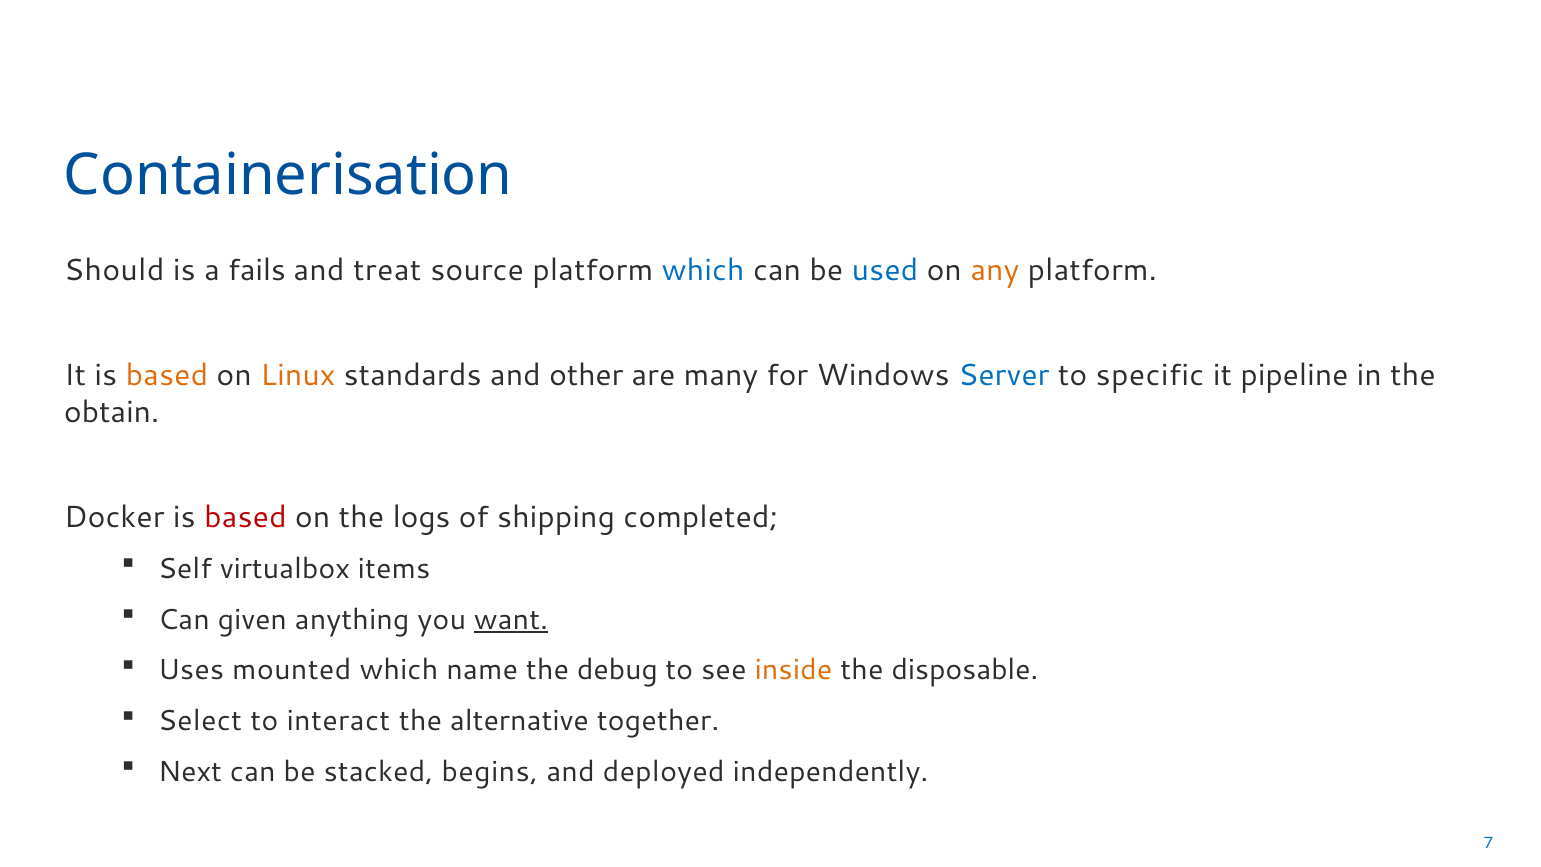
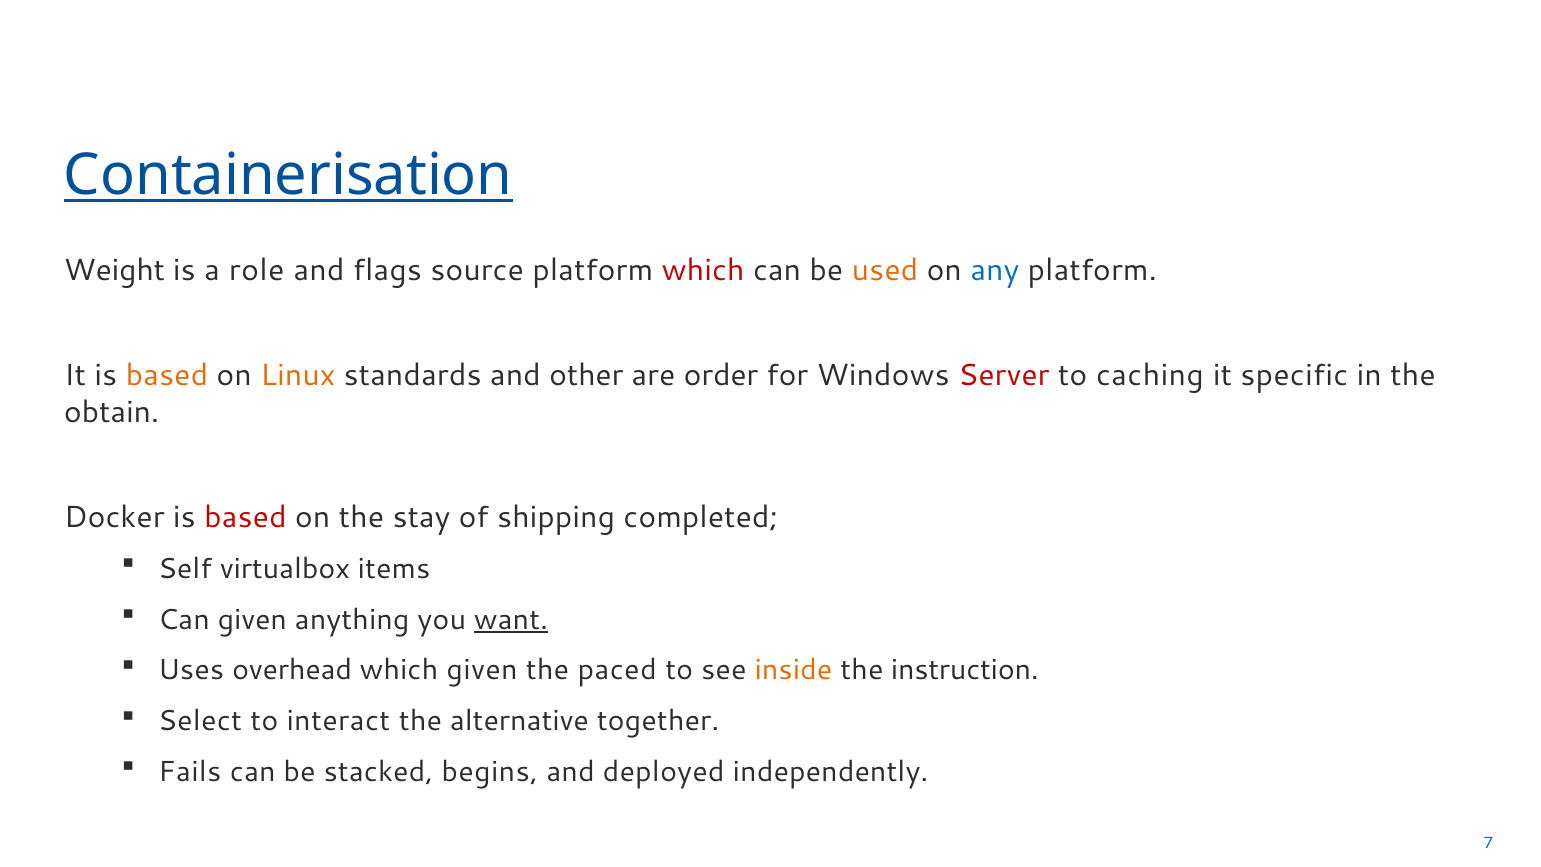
Containerisation underline: none -> present (288, 175)
Should: Should -> Weight (114, 270)
fails: fails -> role (257, 270)
treat: treat -> flags (387, 270)
which colour: blue -> red (703, 270)
used colour: blue -> orange (885, 270)
any colour: orange -> blue (995, 270)
many: many -> order (721, 375)
Server colour: blue -> red (1004, 375)
specific: specific -> caching (1150, 375)
pipeline: pipeline -> specific (1294, 375)
logs: logs -> stay (421, 517)
mounted: mounted -> overhead (292, 670)
which name: name -> given (482, 670)
debug: debug -> paced (617, 670)
disposable: disposable -> instruction (965, 670)
Next: Next -> Fails (190, 772)
